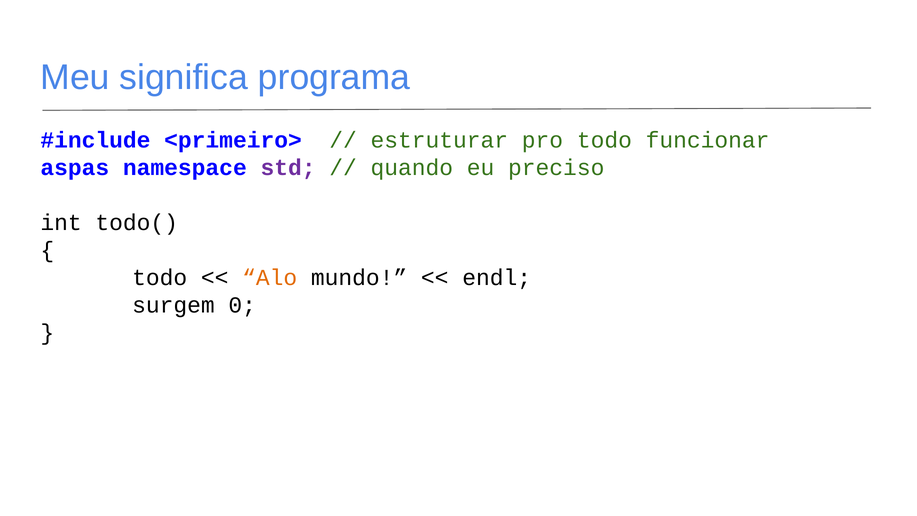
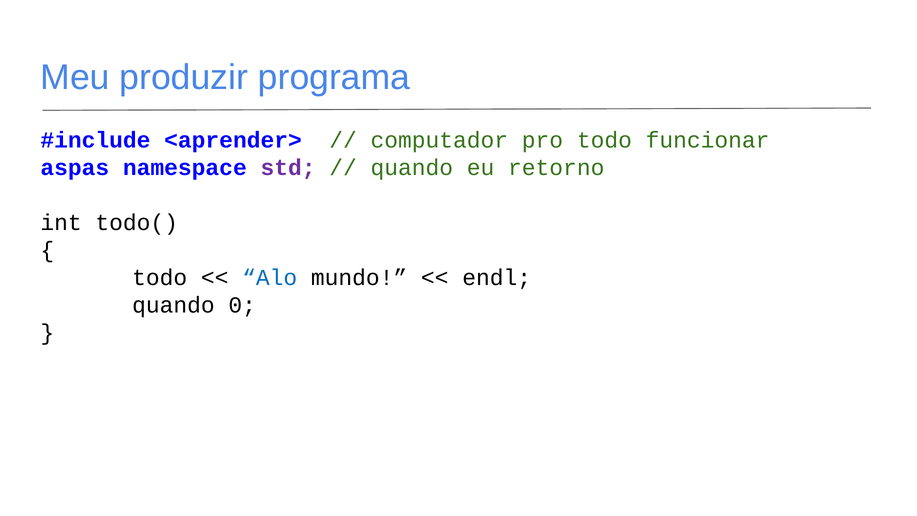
significa: significa -> produzir (184, 78)
<primeiro>: <primeiro> -> <aprender> (233, 140)
estruturar: estruturar -> computador (439, 140)
preciso: preciso -> retorno (556, 168)
Alo colour: orange -> blue (270, 278)
surgem: surgem -> quando (173, 305)
